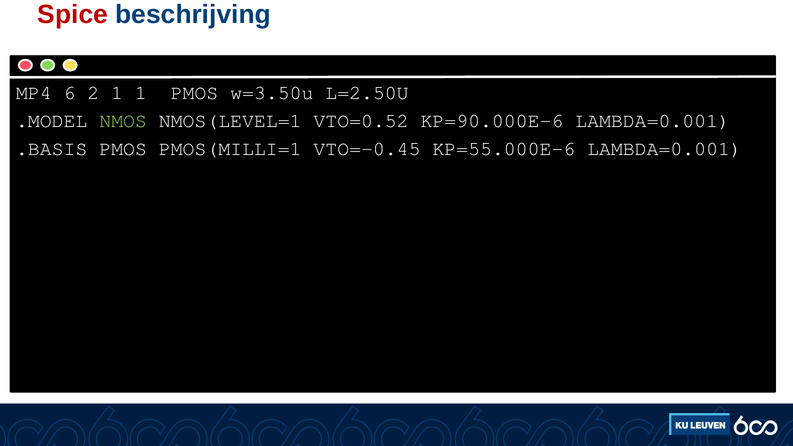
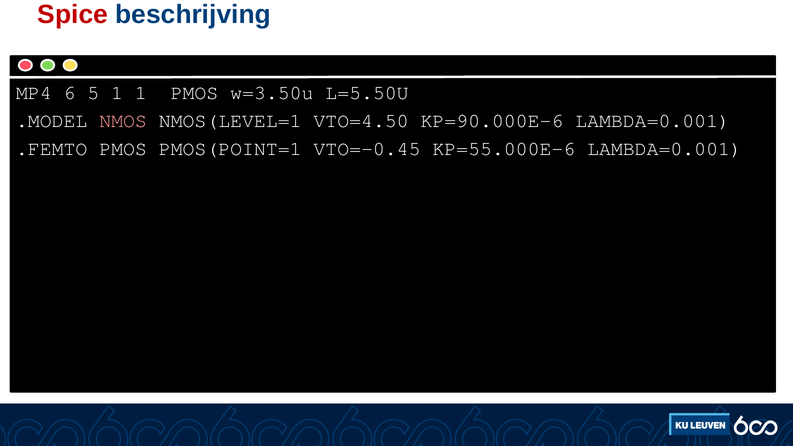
2: 2 -> 5 (93, 93)
L=2.50U: L=2.50U -> L=5.50U (367, 93)
NMOS colour: light green -> pink (123, 121)
VTO=0.52: VTO=0.52 -> VTO=4.50 (361, 121)
.BASIS: .BASIS -> .FEMTO (52, 149)
PMOS(MILLI=1: PMOS(MILLI=1 -> PMOS(POINT=1 (230, 149)
